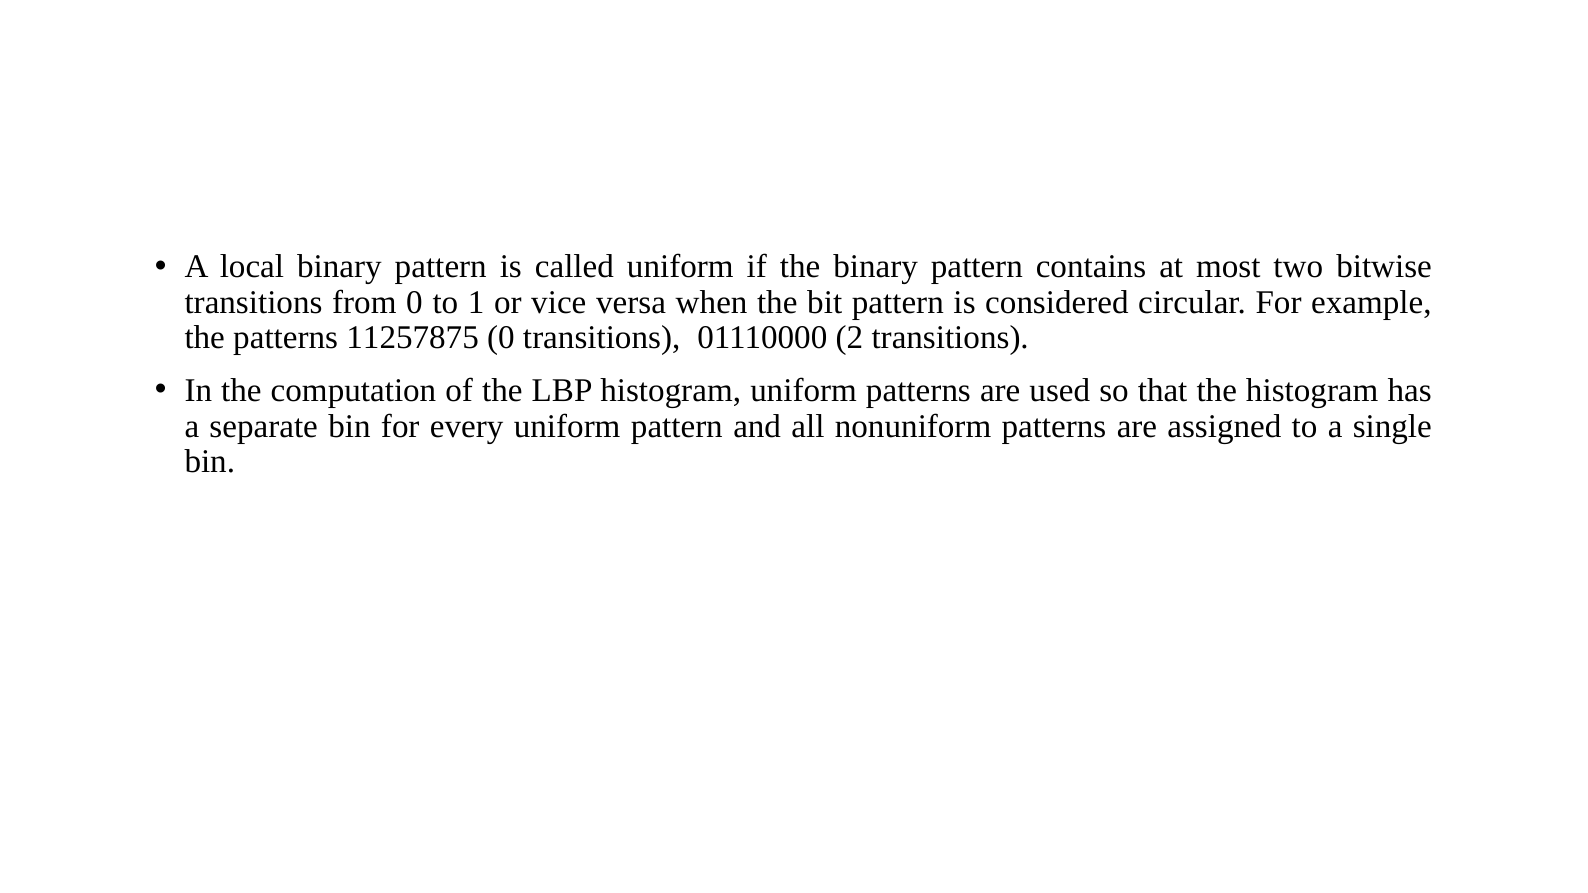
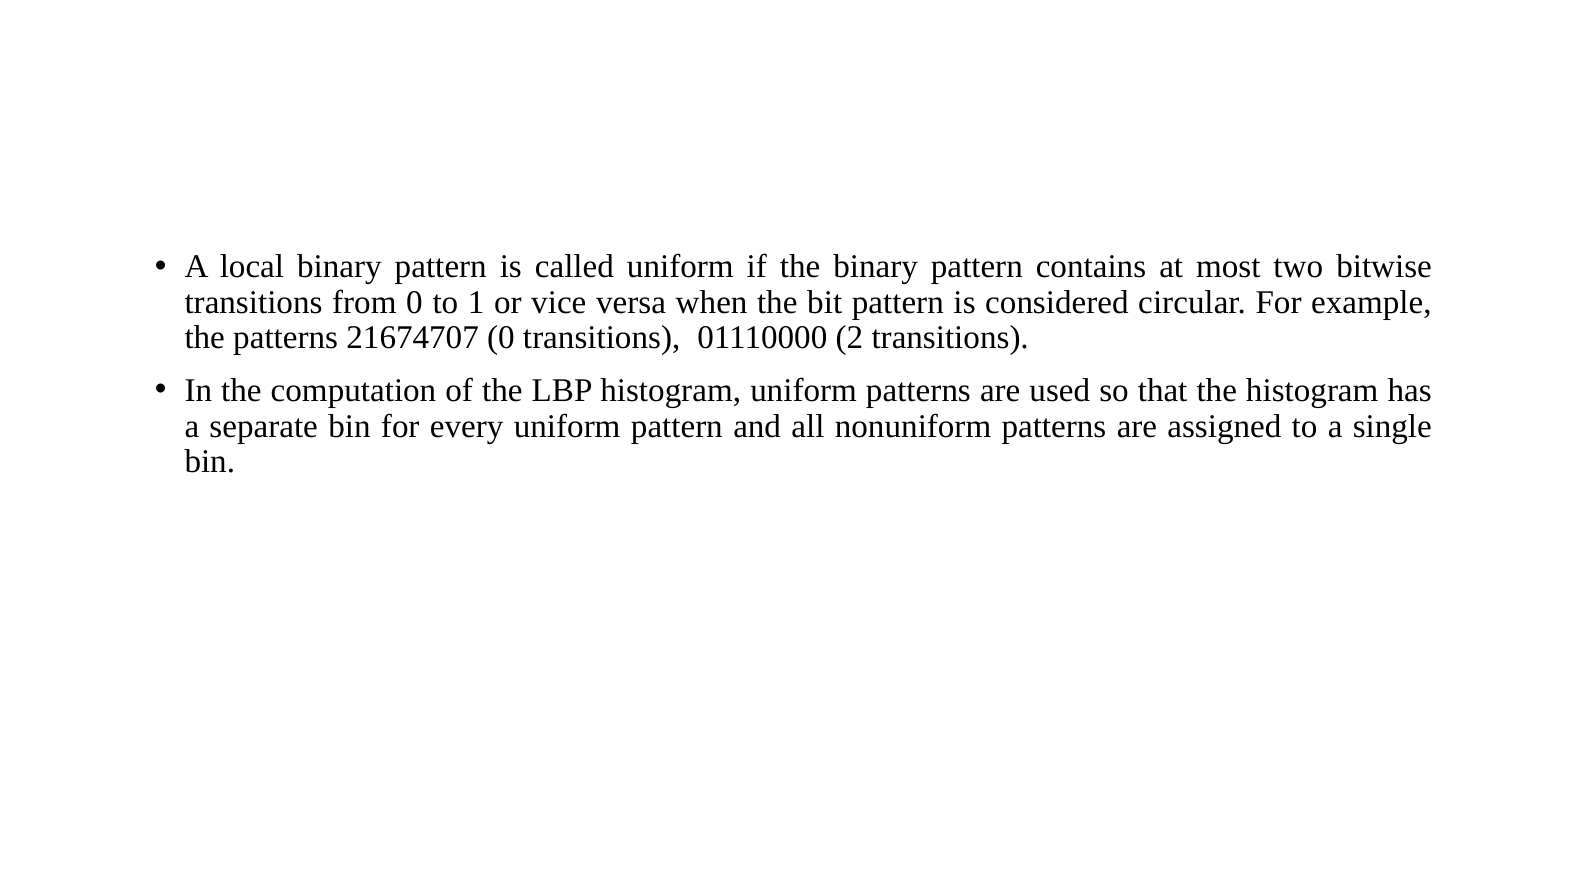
11257875: 11257875 -> 21674707 (413, 338)
